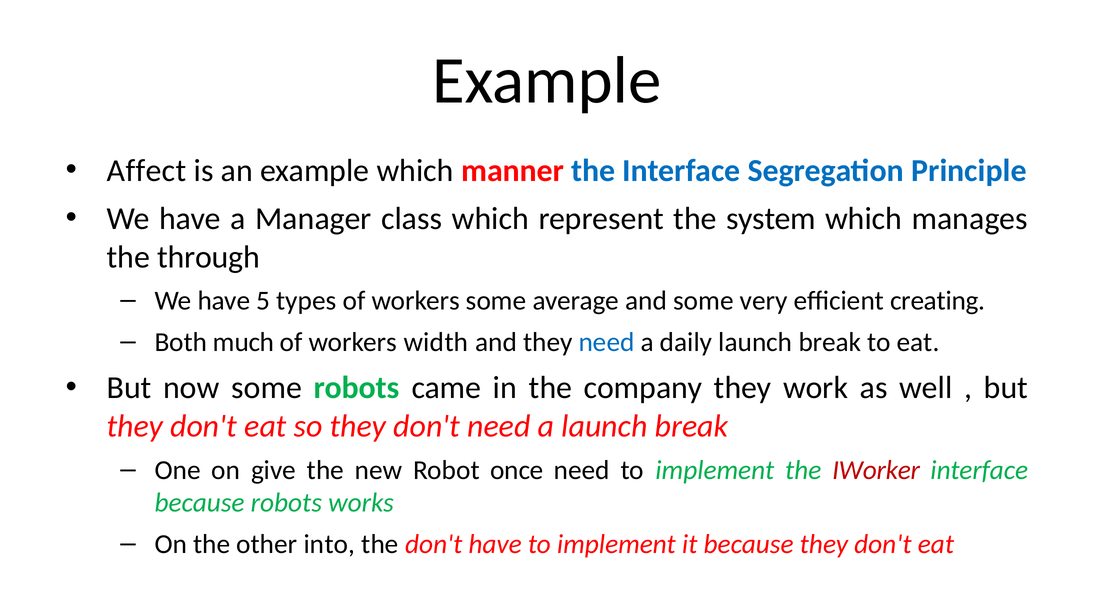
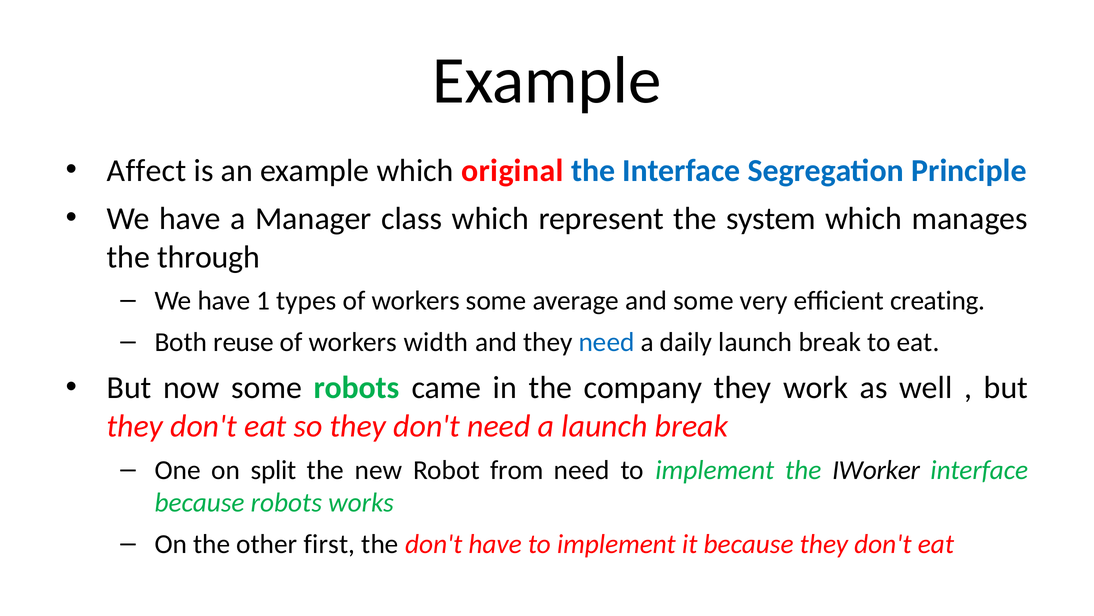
manner: manner -> original (512, 170)
5: 5 -> 1 (263, 301)
much: much -> reuse (244, 342)
give: give -> split (274, 470)
once: once -> from (517, 470)
IWorker colour: red -> black (876, 470)
into: into -> first (329, 544)
